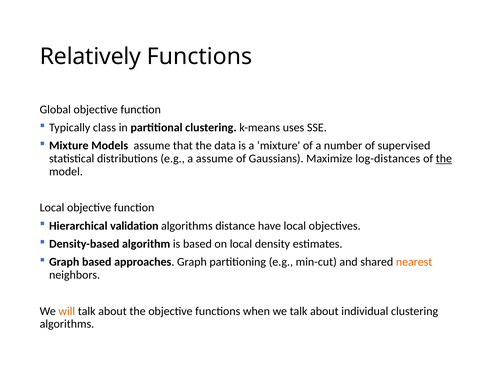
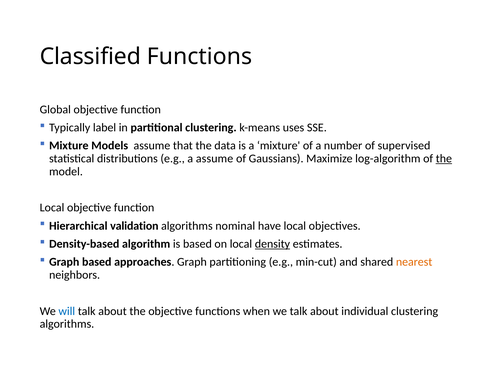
Relatively: Relatively -> Classified (90, 57)
class: class -> label (105, 128)
log-distances: log-distances -> log-algorithm (388, 159)
distance: distance -> nominal (235, 226)
density underline: none -> present (272, 244)
will colour: orange -> blue (67, 311)
